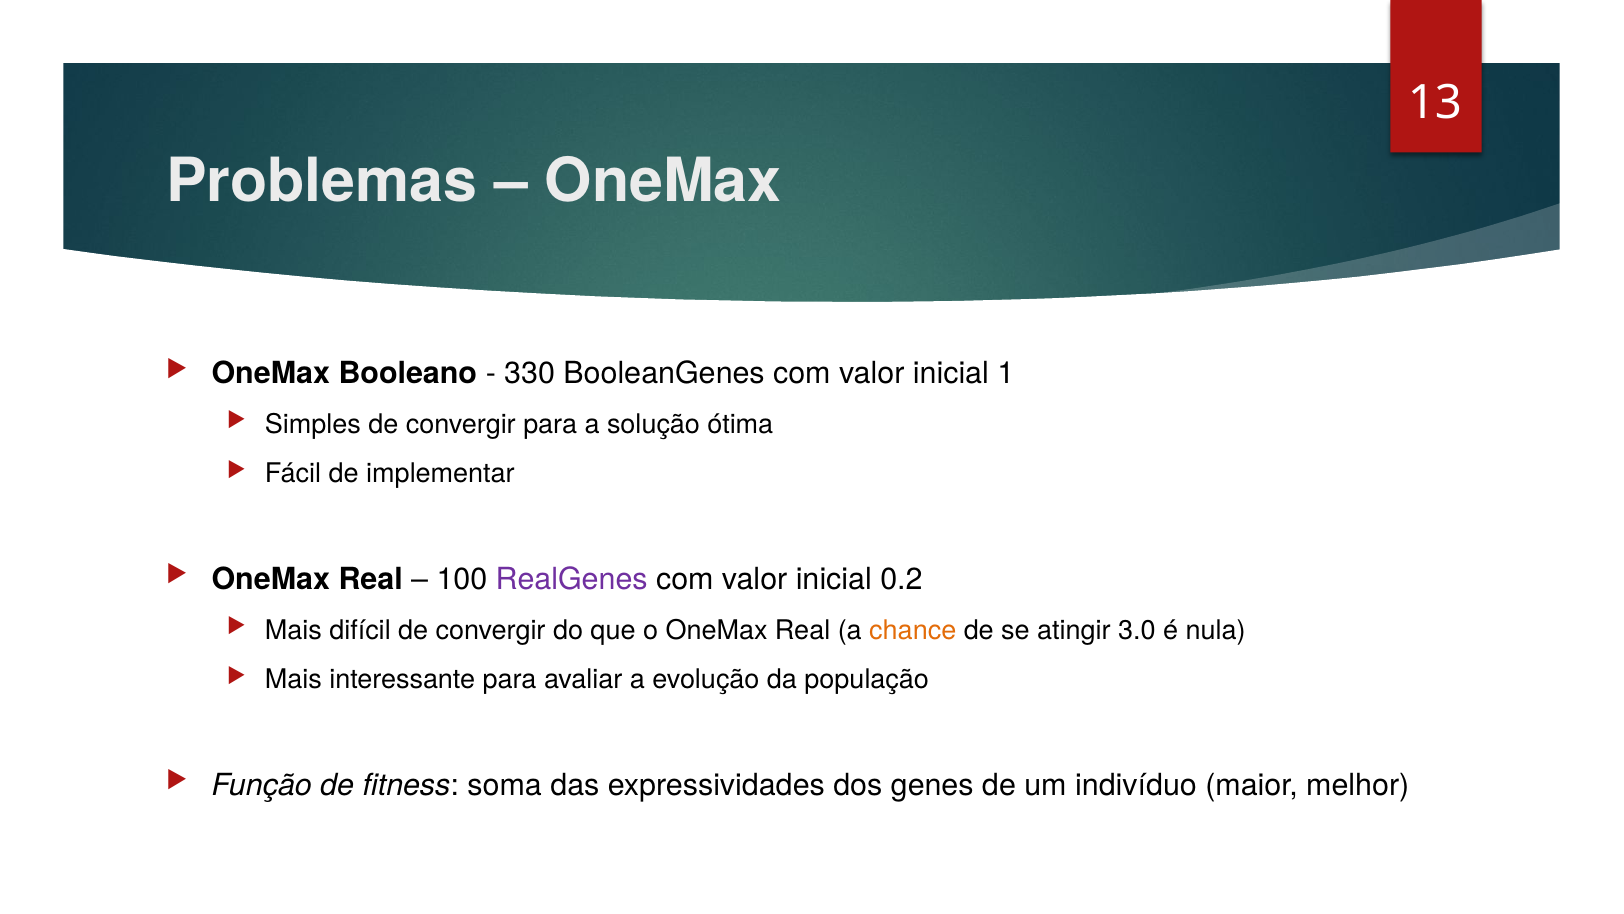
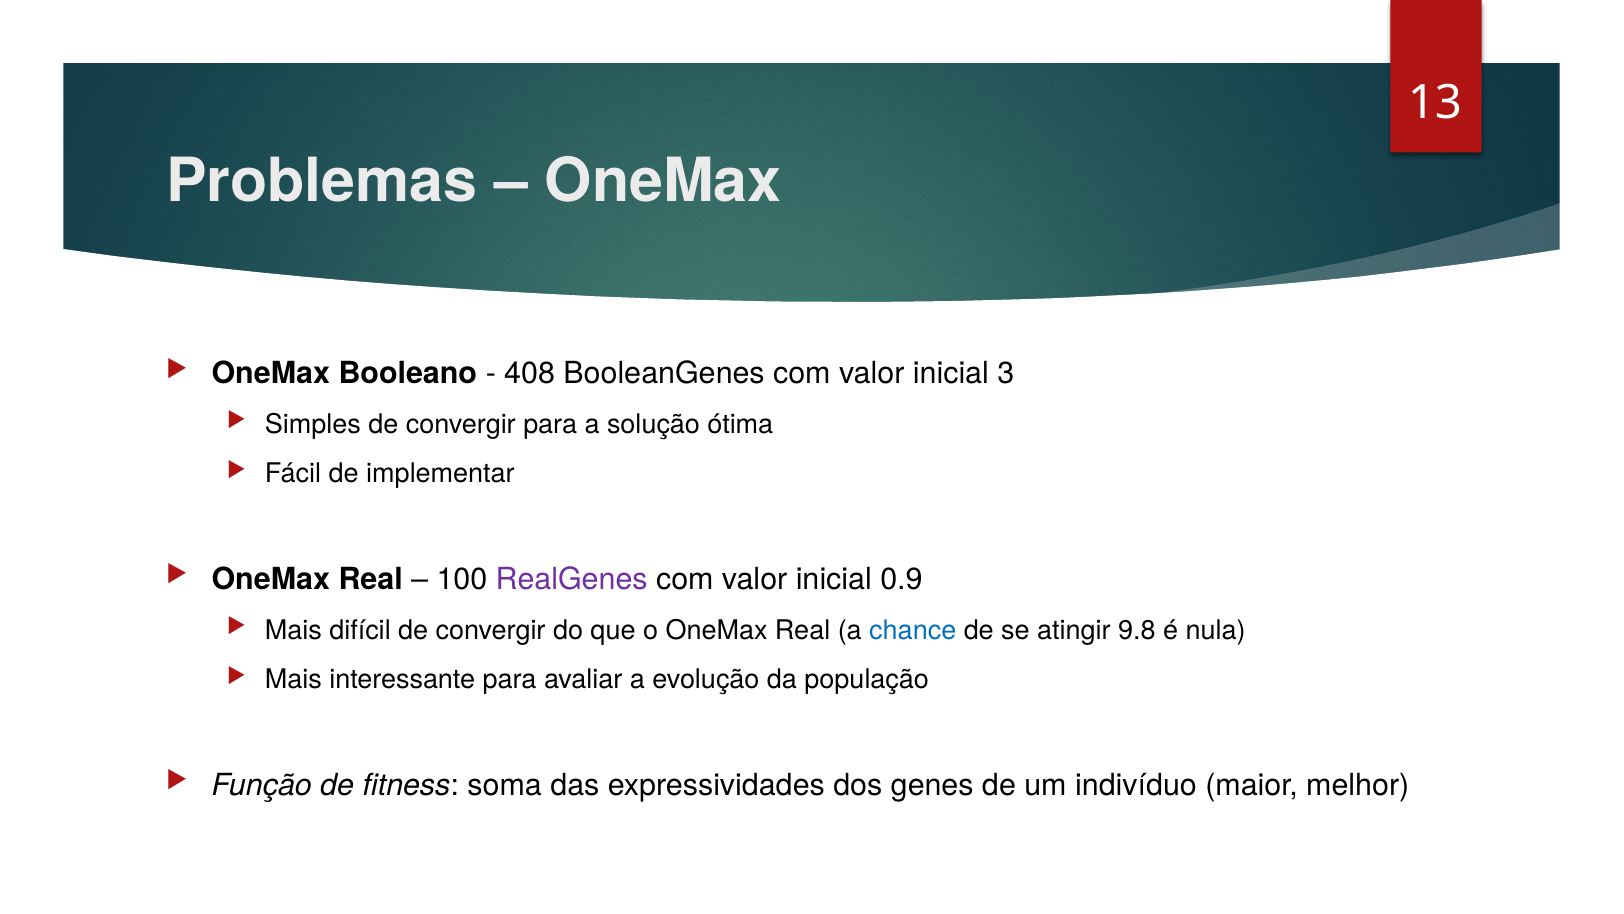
330: 330 -> 408 (530, 373)
1: 1 -> 3 (1006, 373)
0.2: 0.2 -> 0.9 (901, 579)
chance colour: orange -> blue (913, 630)
3.0: 3.0 -> 9.8 (1137, 630)
